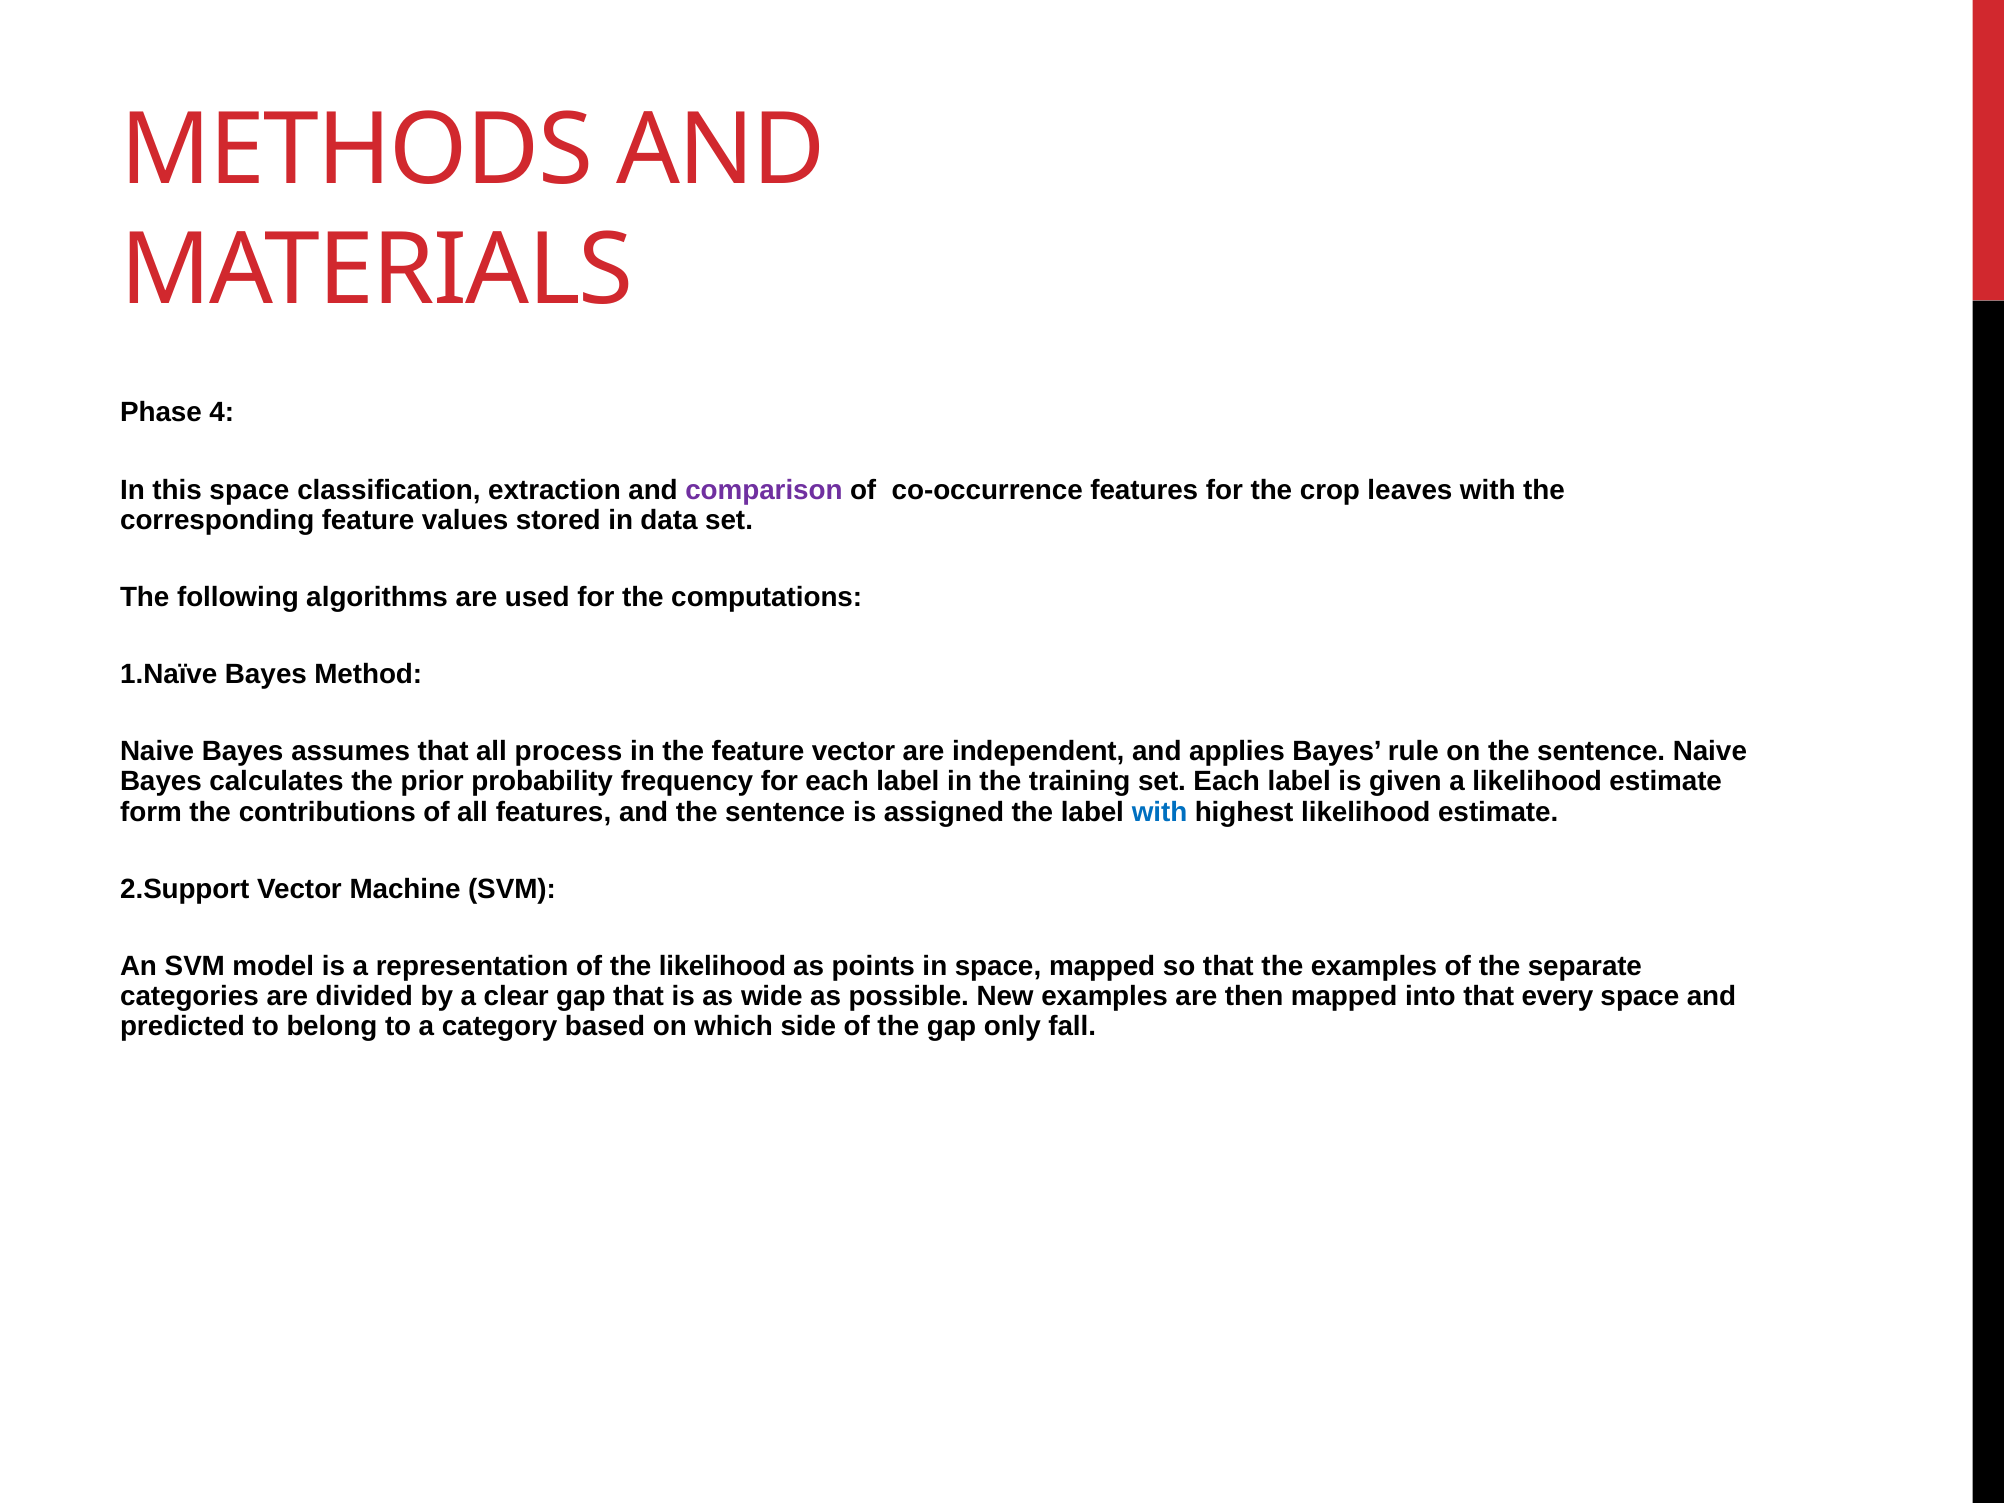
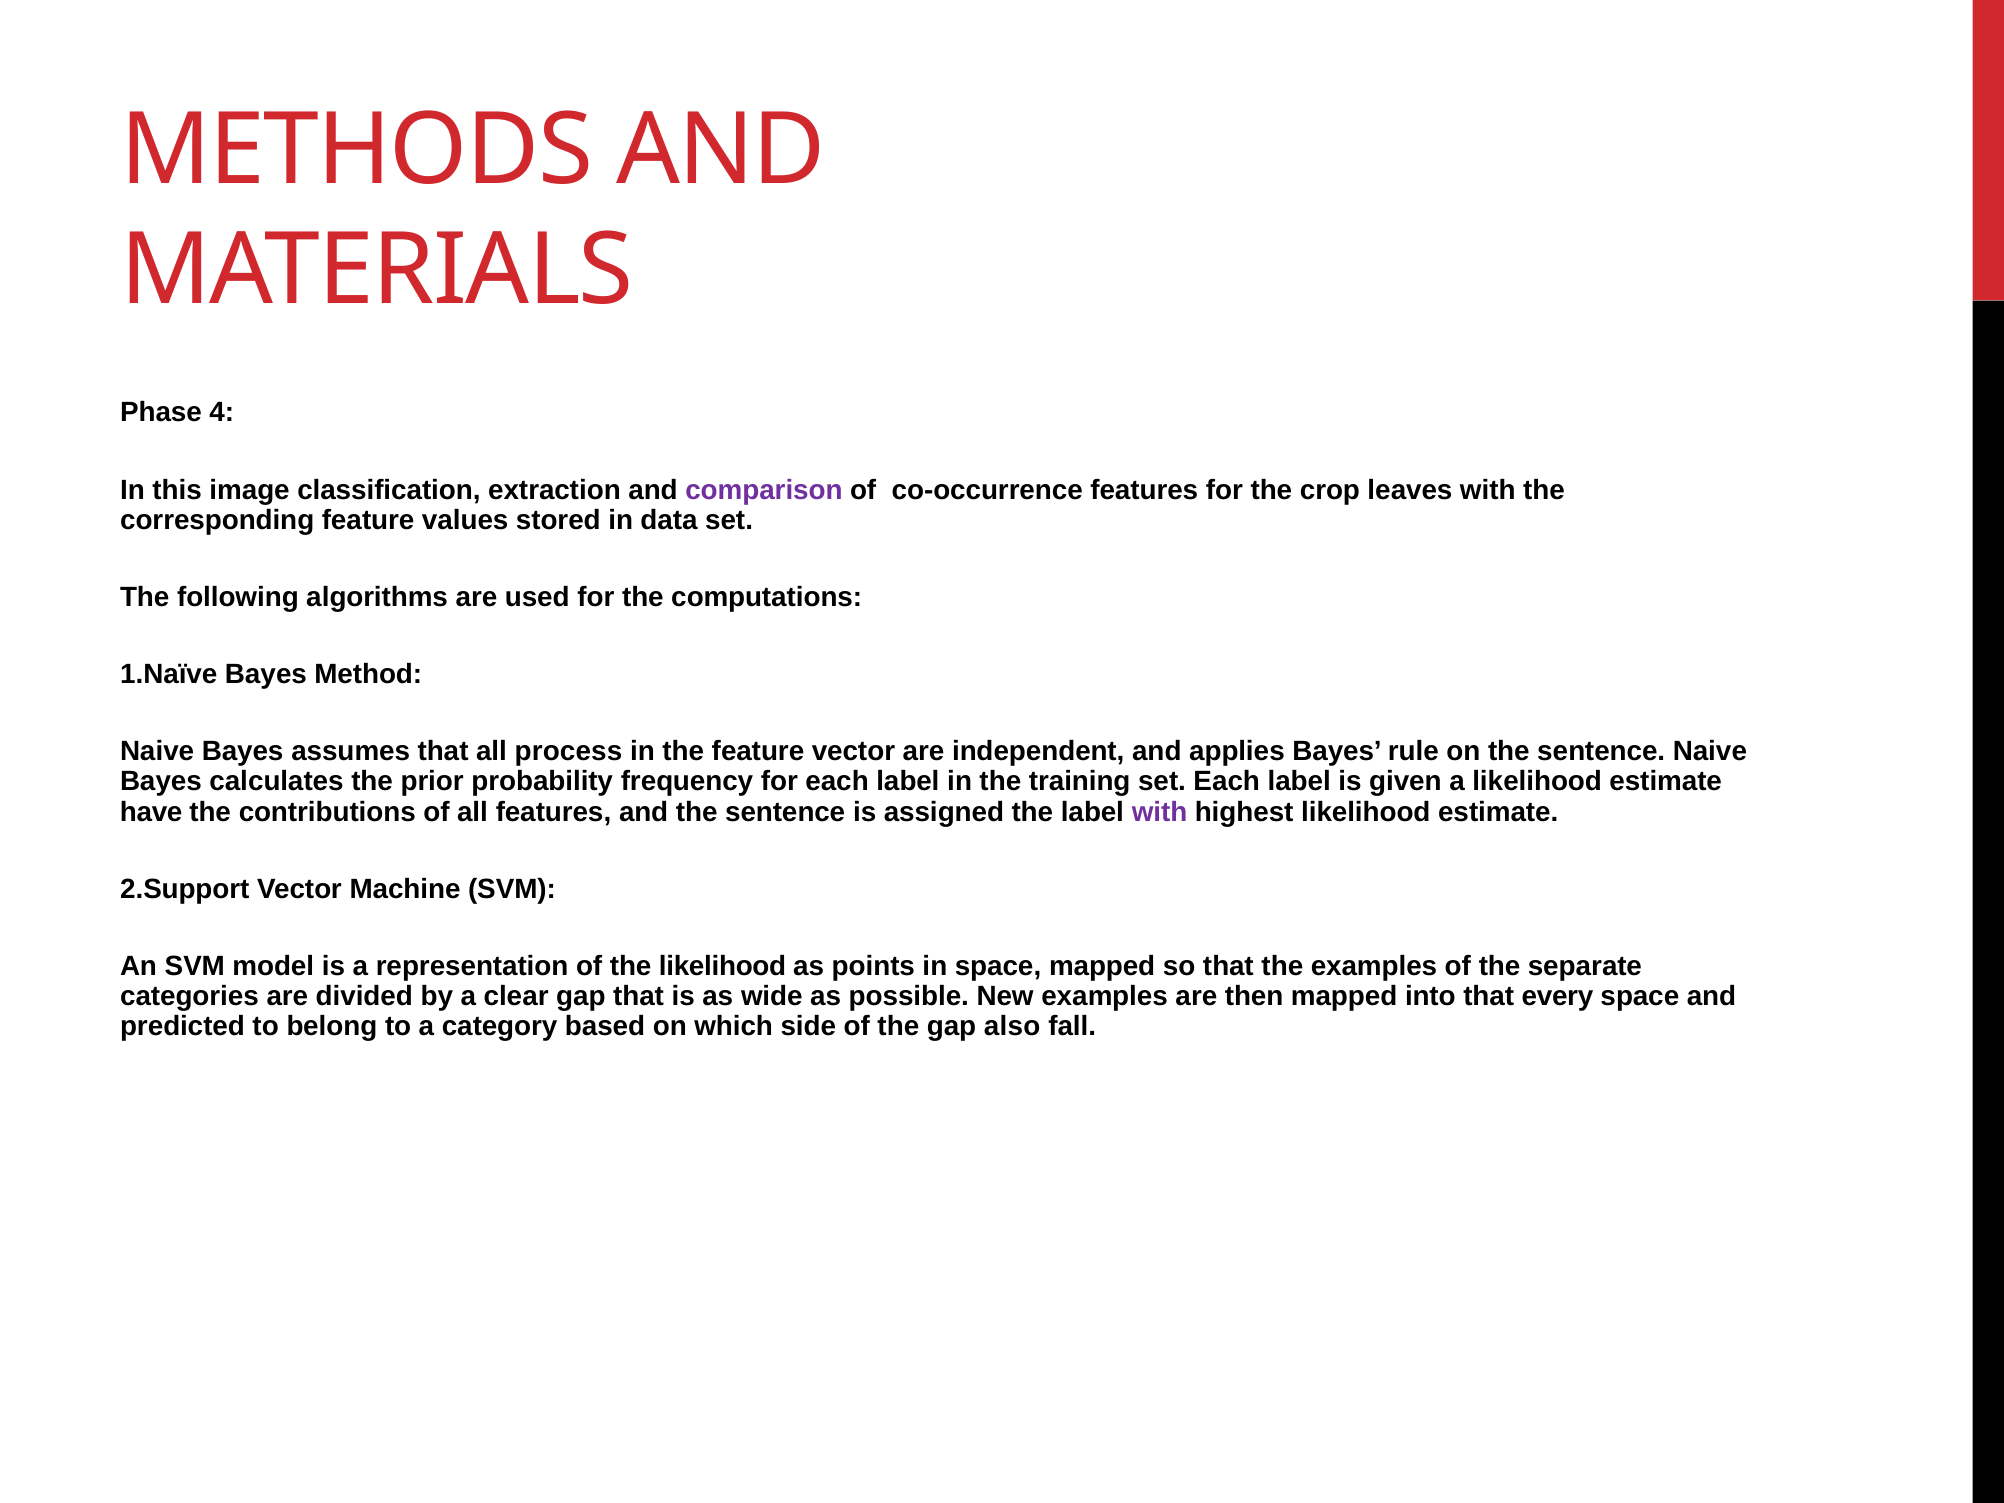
this space: space -> image (250, 490)
form: form -> have (151, 812)
with colour: blue -> purple (1160, 812)
only: only -> also (1012, 1026)
